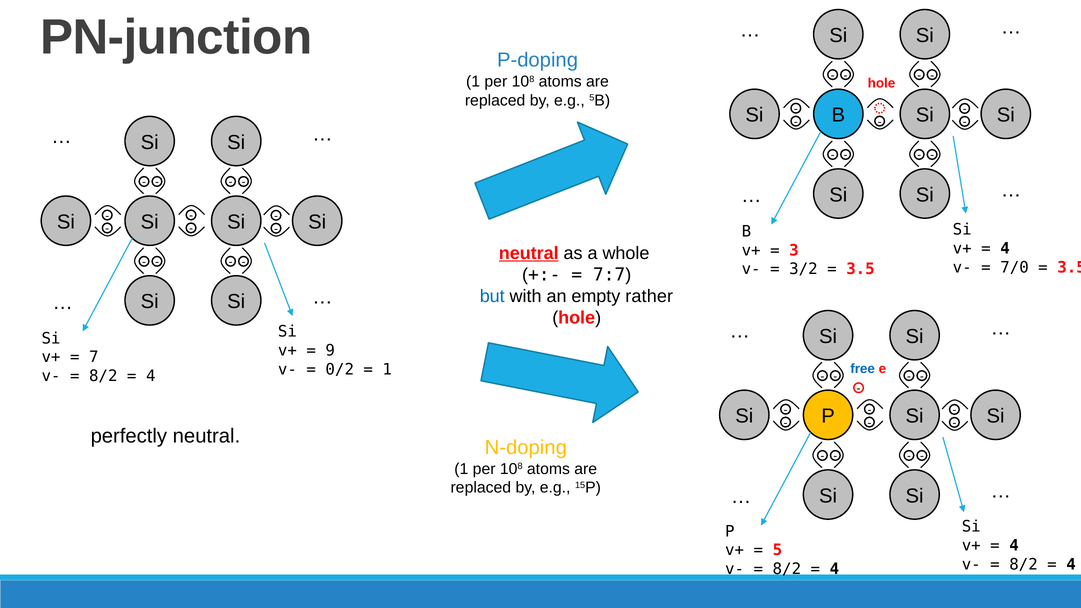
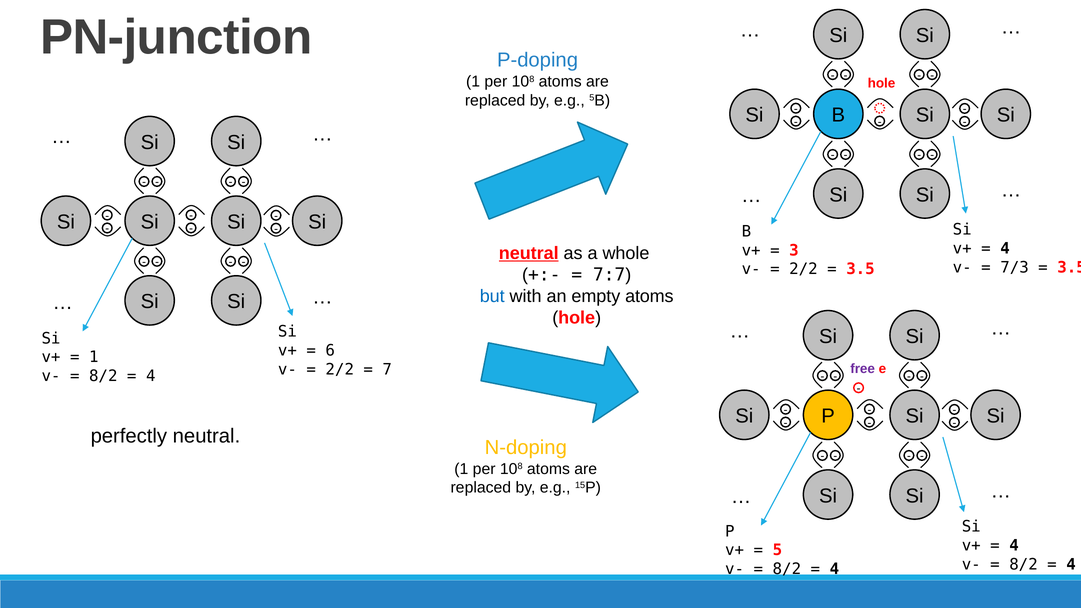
7/0: 7/0 -> 7/3 (1015, 268)
3/2: 3/2 -> 2/2 (803, 269)
empty rather: rather -> atoms (649, 296)
9: 9 -> 6 (330, 351)
7: 7 -> 1 (94, 357)
free colour: blue -> purple (863, 369)
0/2: 0/2 -> 2/2 (340, 370)
1: 1 -> 7 (387, 370)
